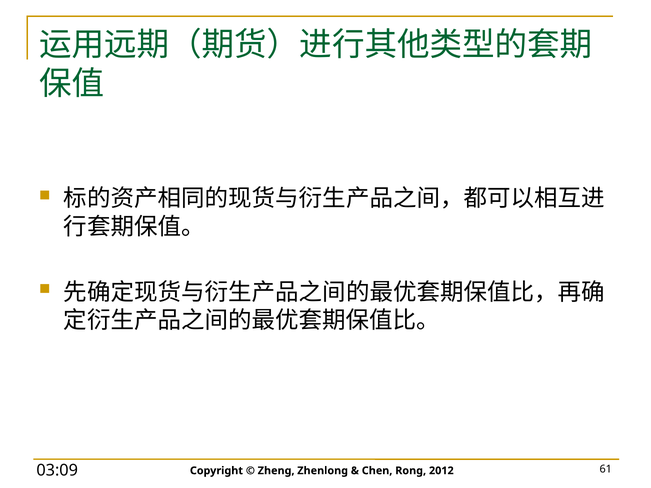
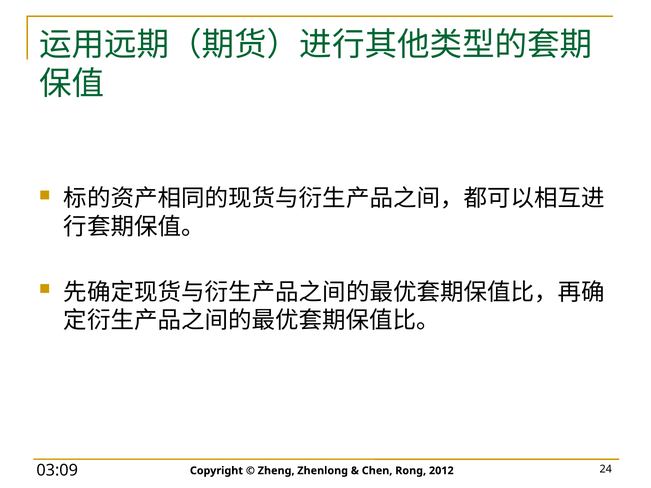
61: 61 -> 24 (606, 469)
